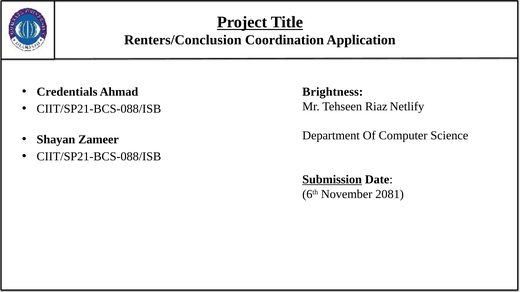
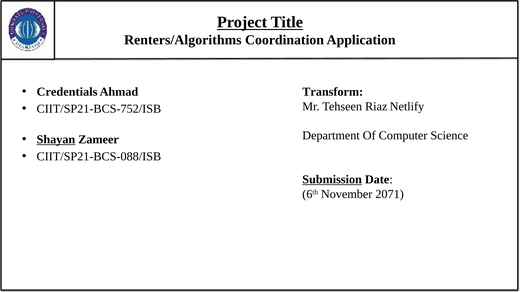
Renters/Conclusion: Renters/Conclusion -> Renters/Algorithms (183, 40)
Brightness: Brightness -> Transform (333, 92)
CIIT/SP21-BCS-088/ISB: CIIT/SP21-BCS-088/ISB -> CIIT/SP21-BCS-752/ISB (99, 109)
Shayan underline: none -> present (56, 140)
2081: 2081 -> 2071 (390, 194)
